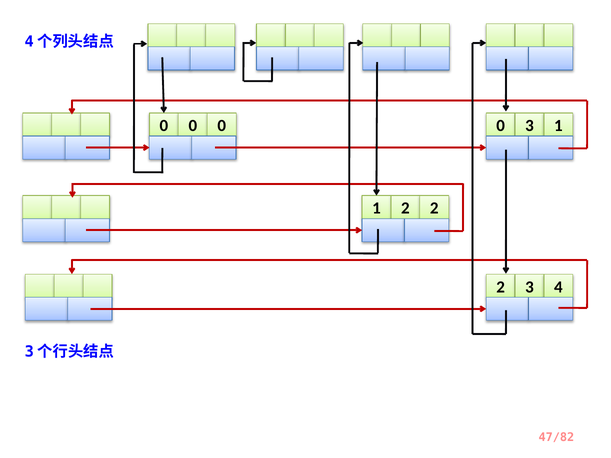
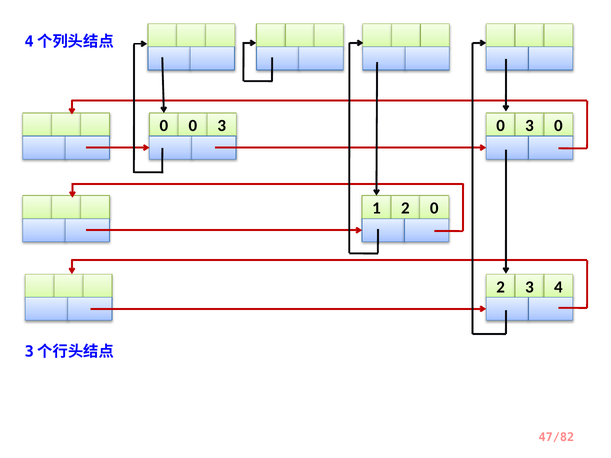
0: 0 -> 3 (222, 126)
1: 1 -> 0 (558, 126)
2: 2 -> 0 (434, 208)
